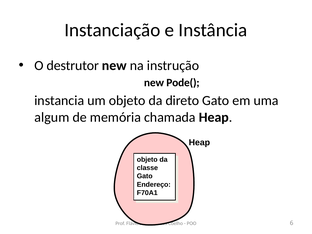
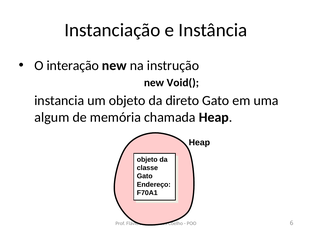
destrutor: destrutor -> interação (73, 65)
Pode(: Pode( -> Void( (183, 83)
